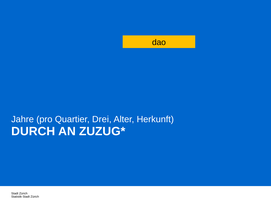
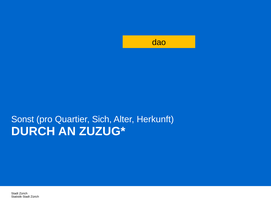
Jahre: Jahre -> Sonst (23, 119)
Drei: Drei -> Sich (102, 119)
